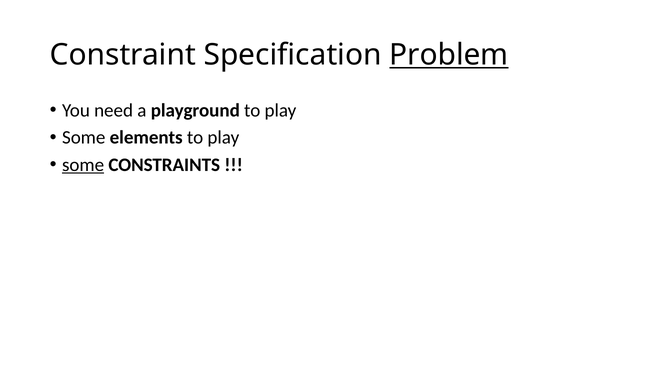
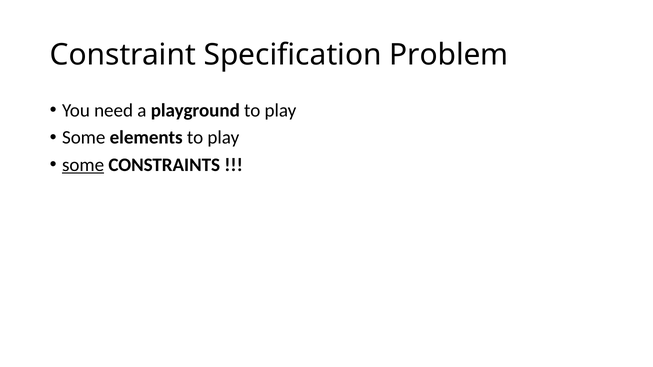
Problem underline: present -> none (449, 55)
